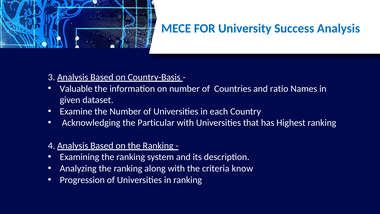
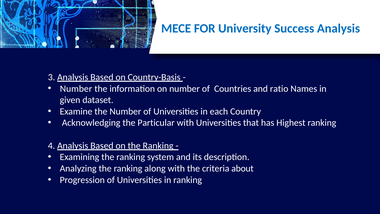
Valuable: Valuable -> Number (76, 89)
know: know -> about (243, 168)
